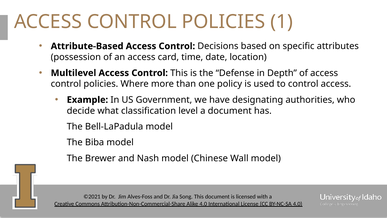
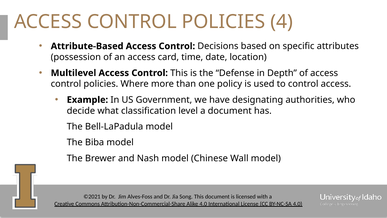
1: 1 -> 4 (282, 22)
